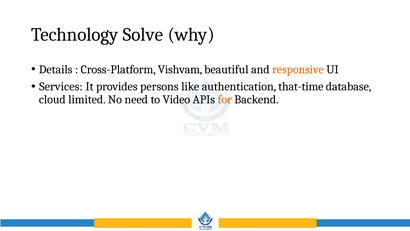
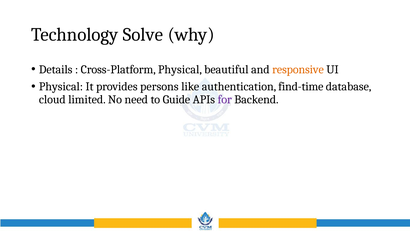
Cross-Platform Vishvam: Vishvam -> Physical (180, 69)
Services: Services -> Physical (61, 87)
that-time: that-time -> find-time (301, 87)
Video: Video -> Guide (176, 99)
for colour: orange -> purple (225, 99)
